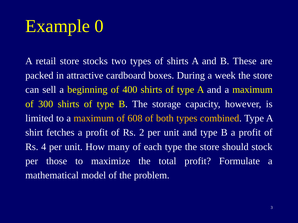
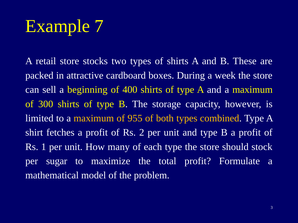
0: 0 -> 7 (99, 26)
608: 608 -> 955 (135, 118)
4: 4 -> 1 (44, 147)
those: those -> sugar (57, 161)
